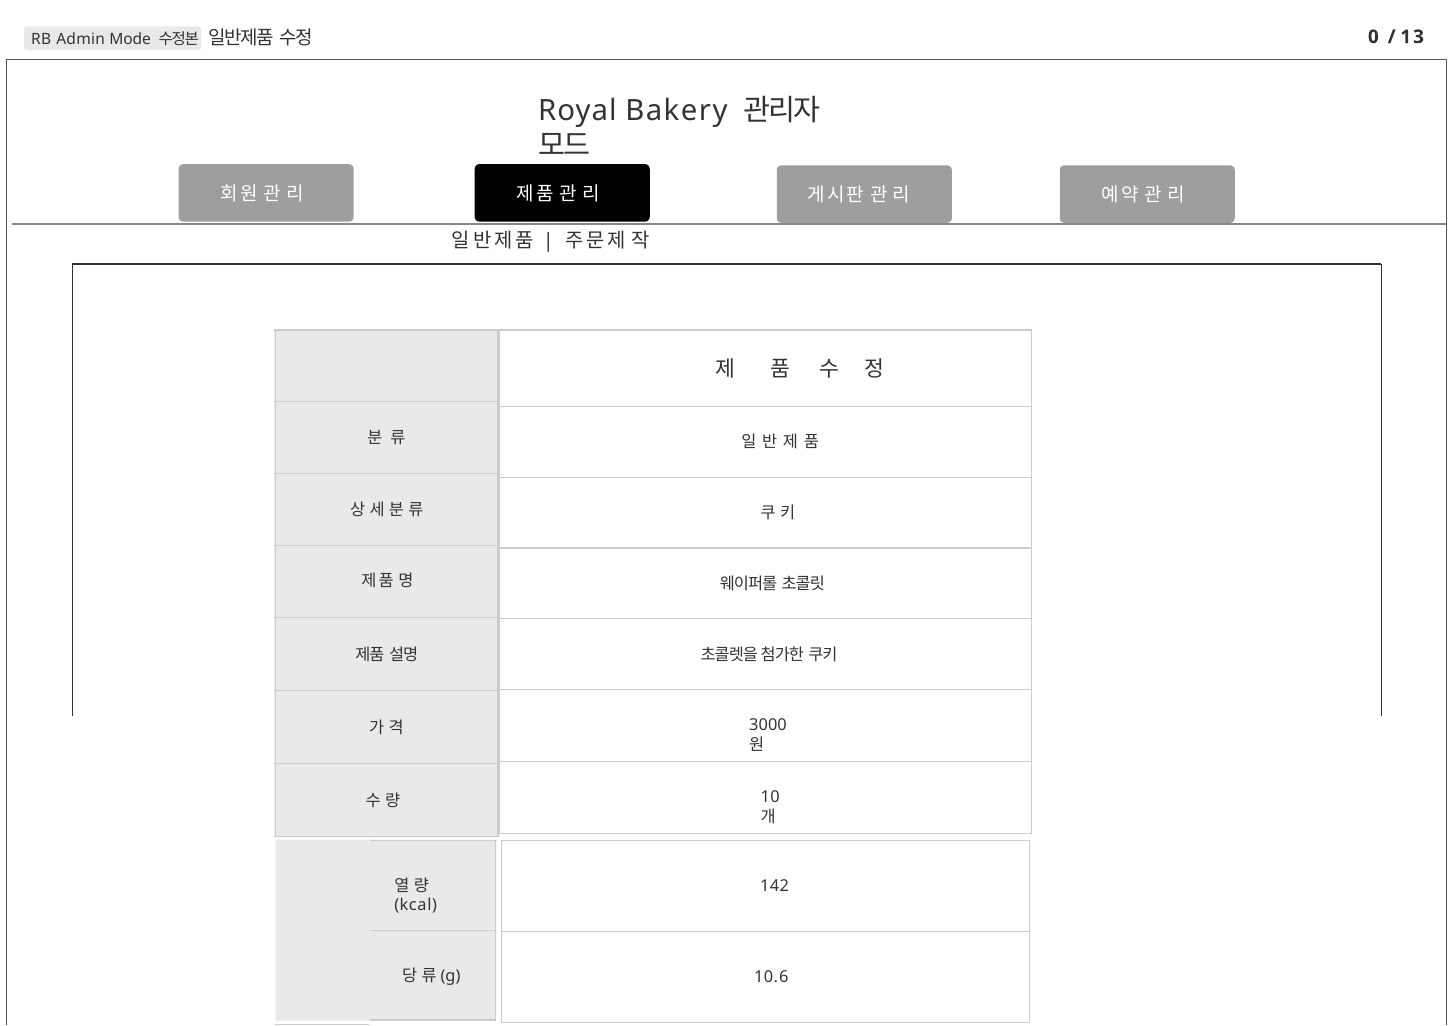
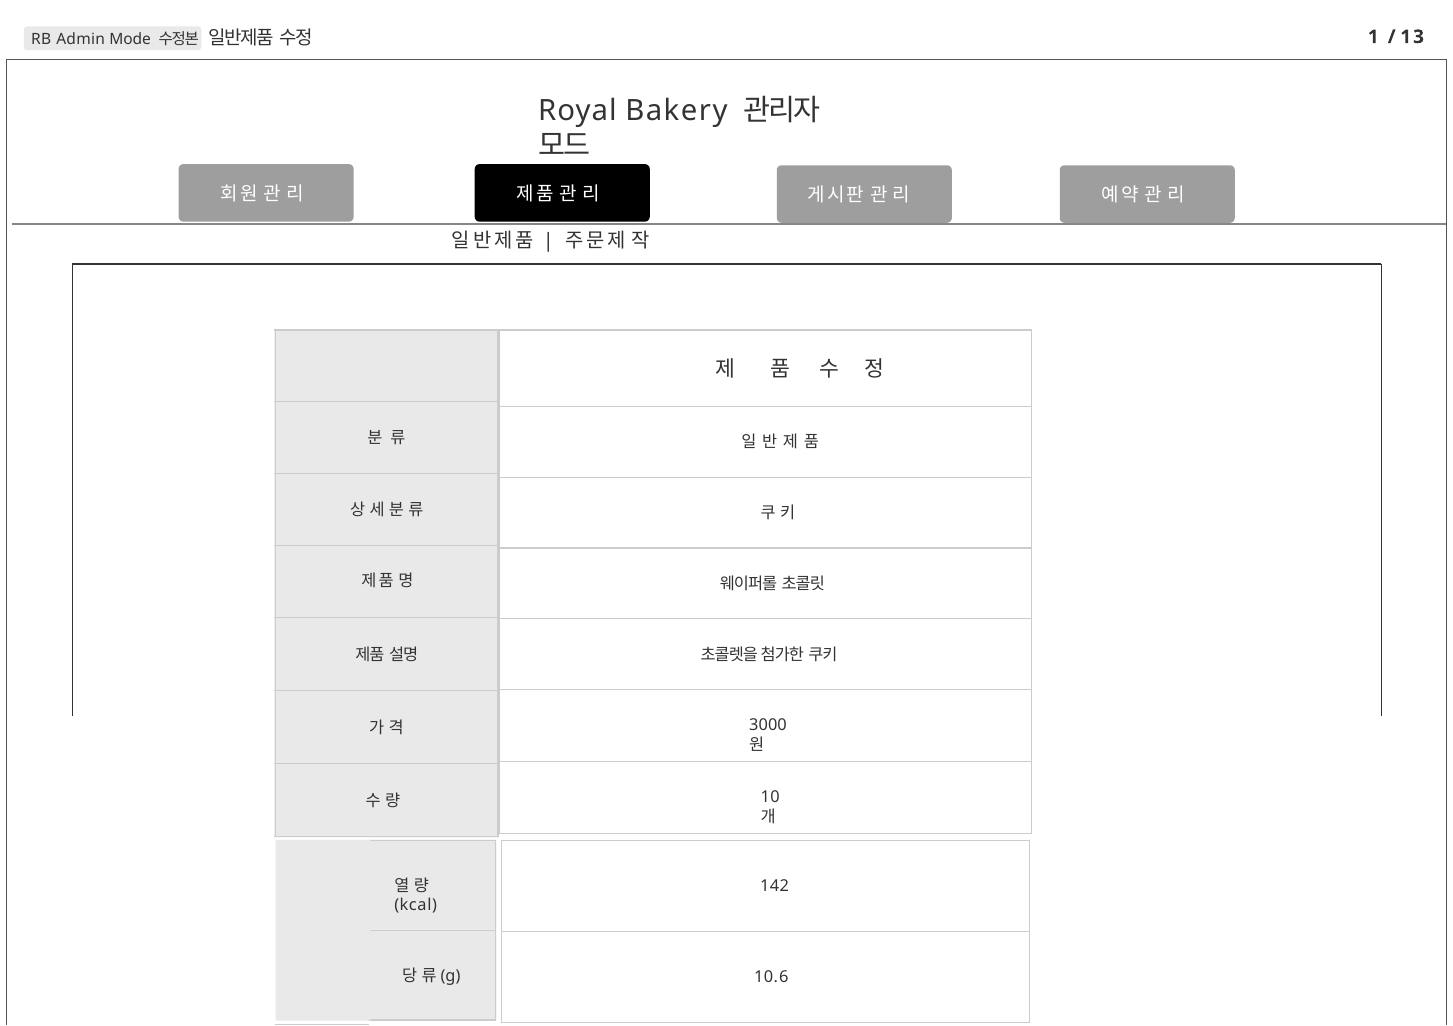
0: 0 -> 1 (1373, 37)
